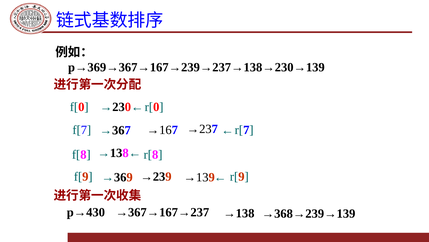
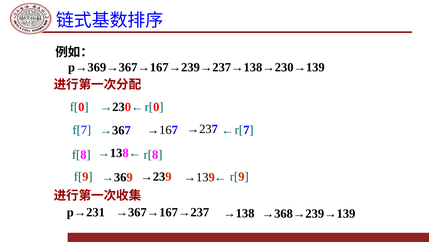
p→430: p→430 -> p→231 (86, 212)
